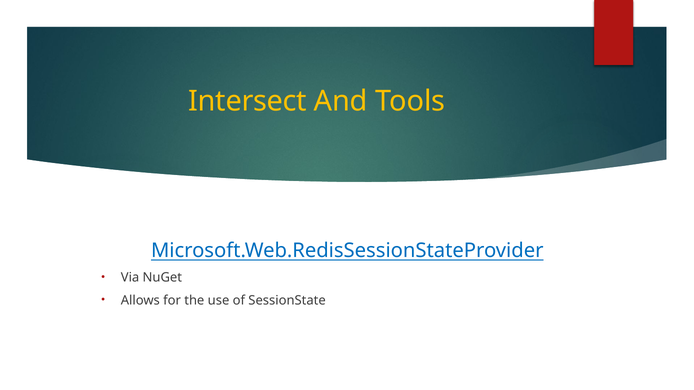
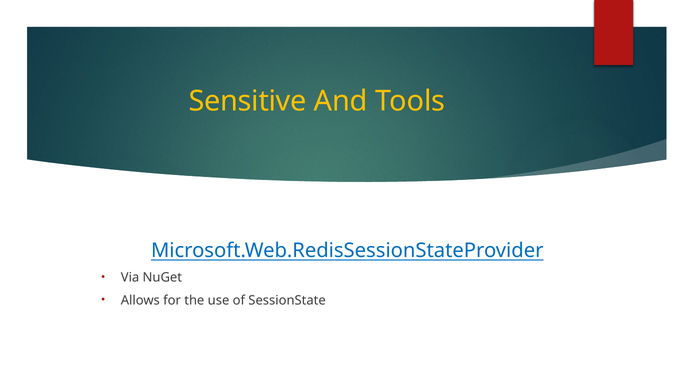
Intersect: Intersect -> Sensitive (248, 101)
